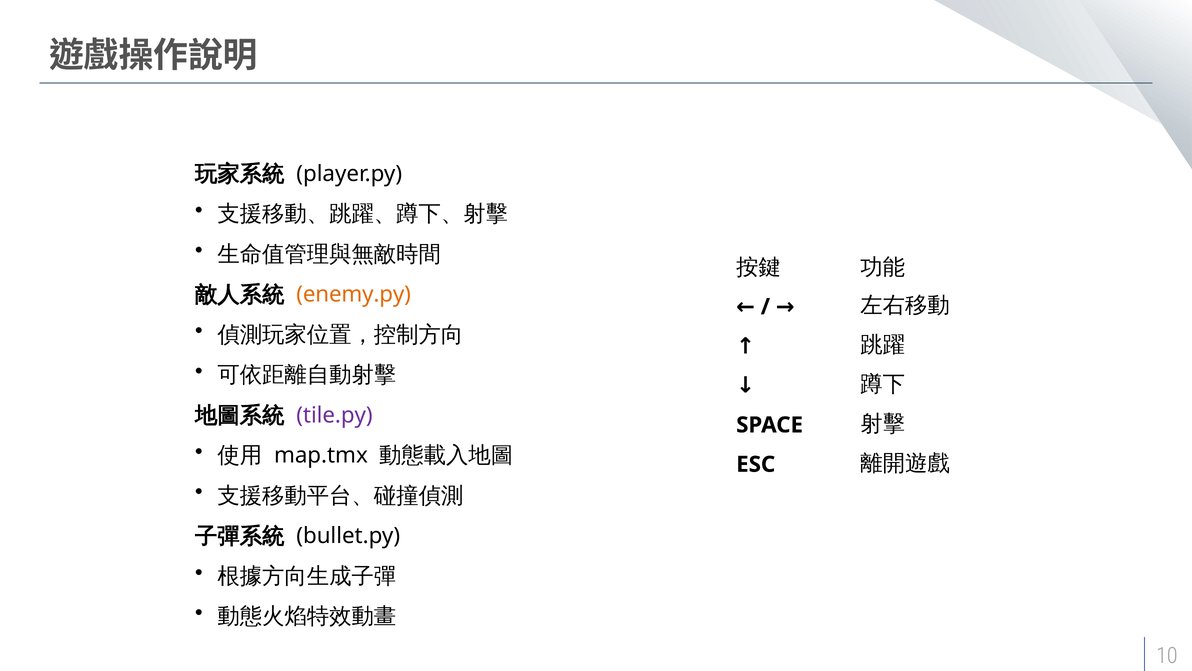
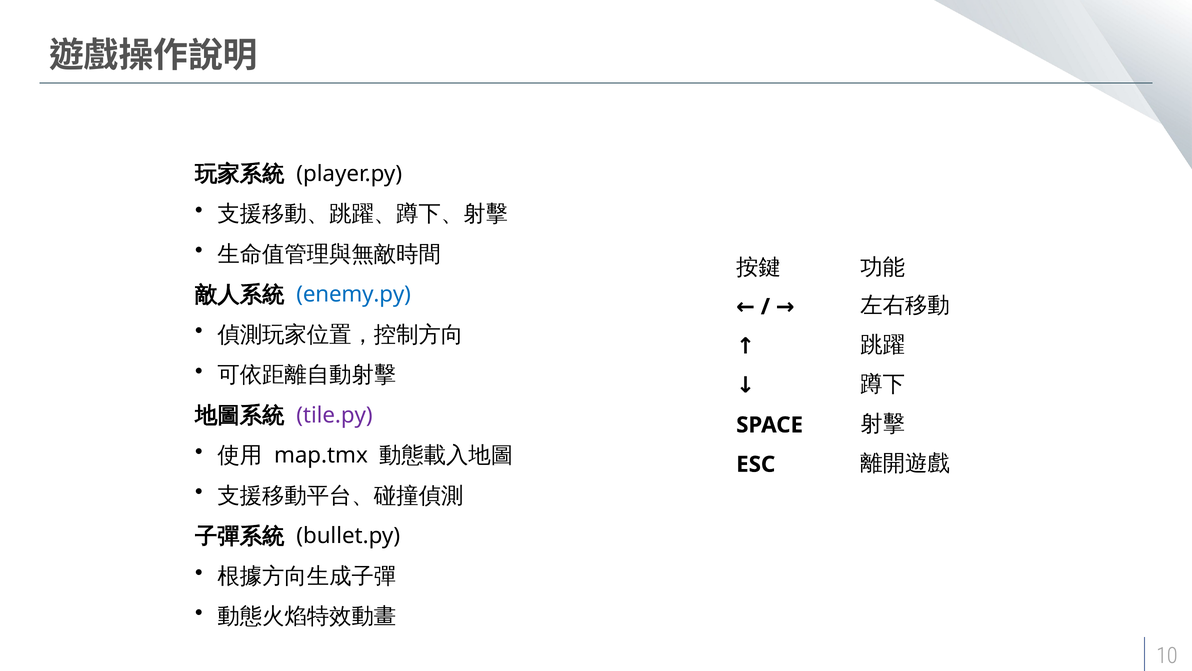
enemy.py colour: orange -> blue (354, 294)
